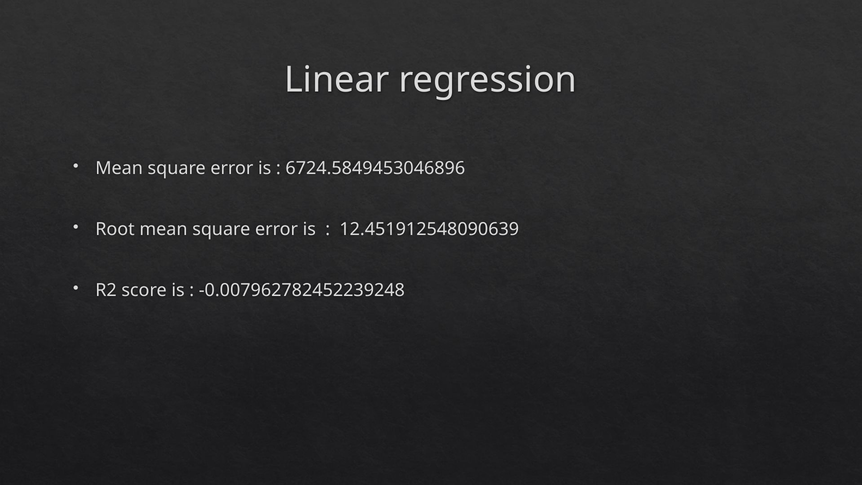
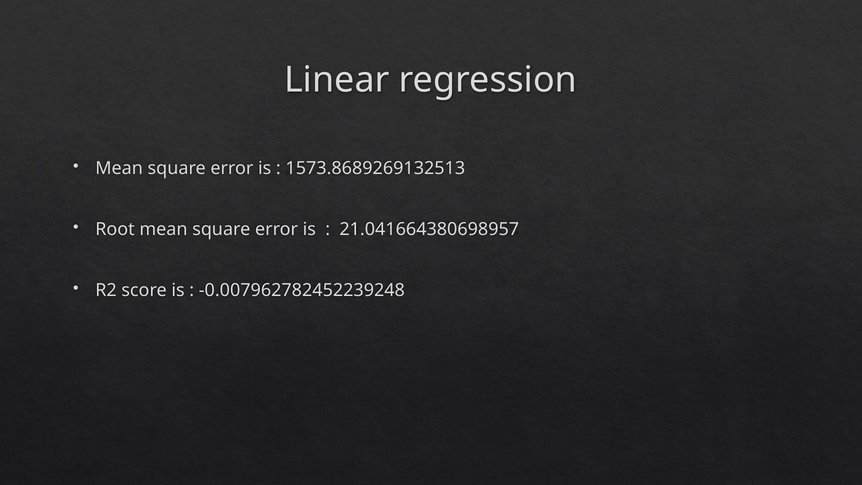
6724.5849453046896: 6724.5849453046896 -> 1573.8689269132513 (375, 168)
12.451912548090639: 12.451912548090639 -> 21.041664380698957 (429, 229)
